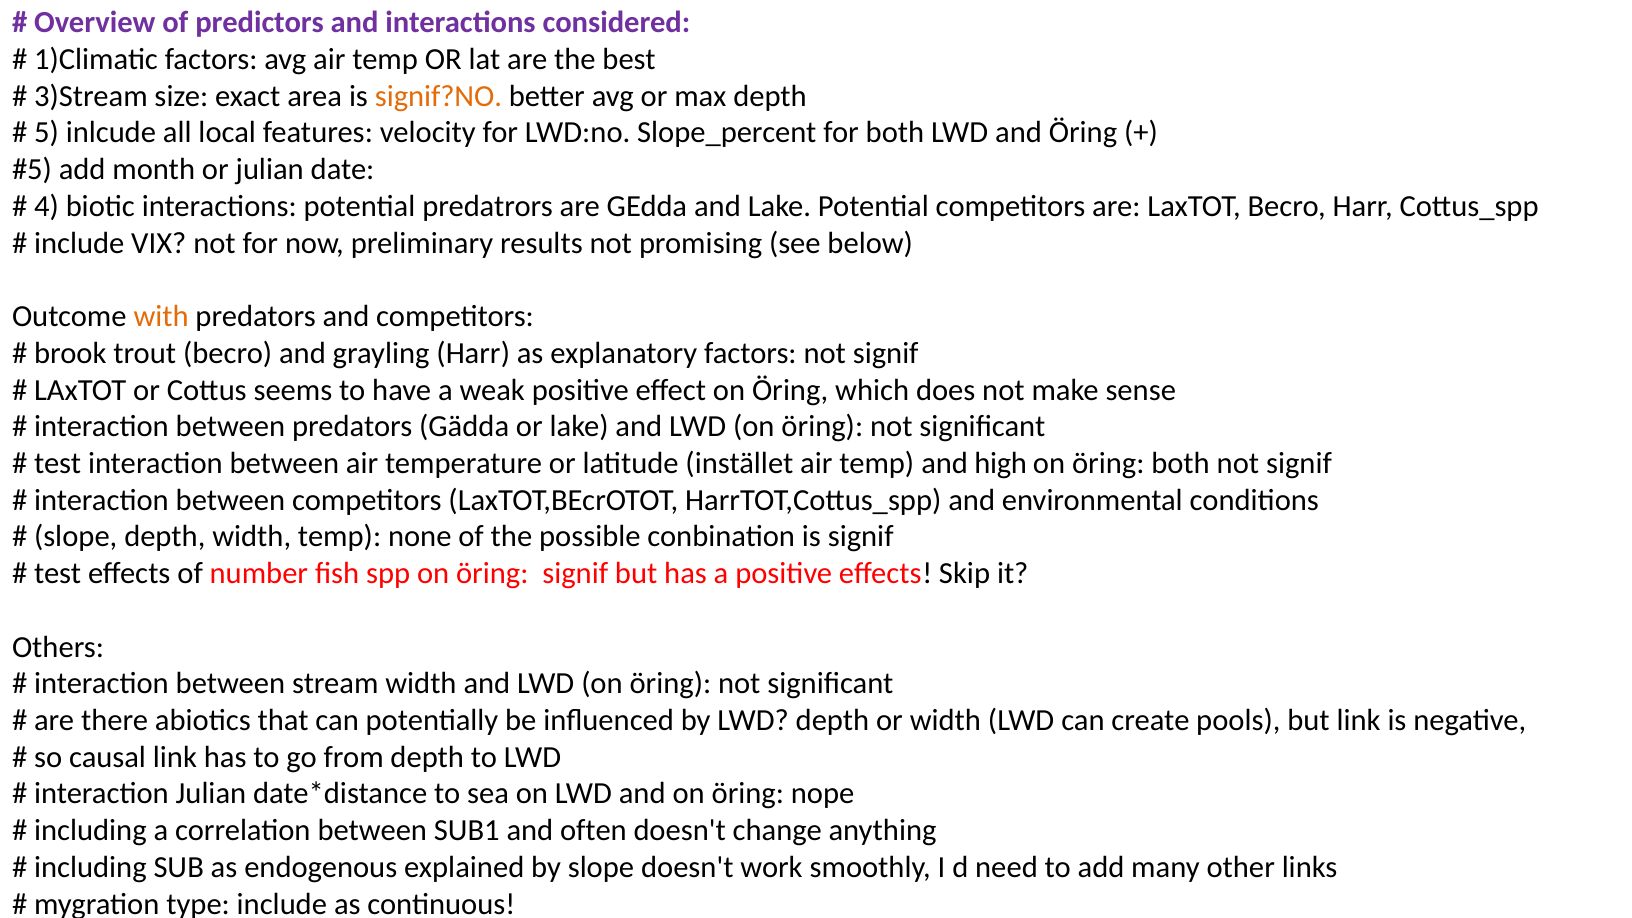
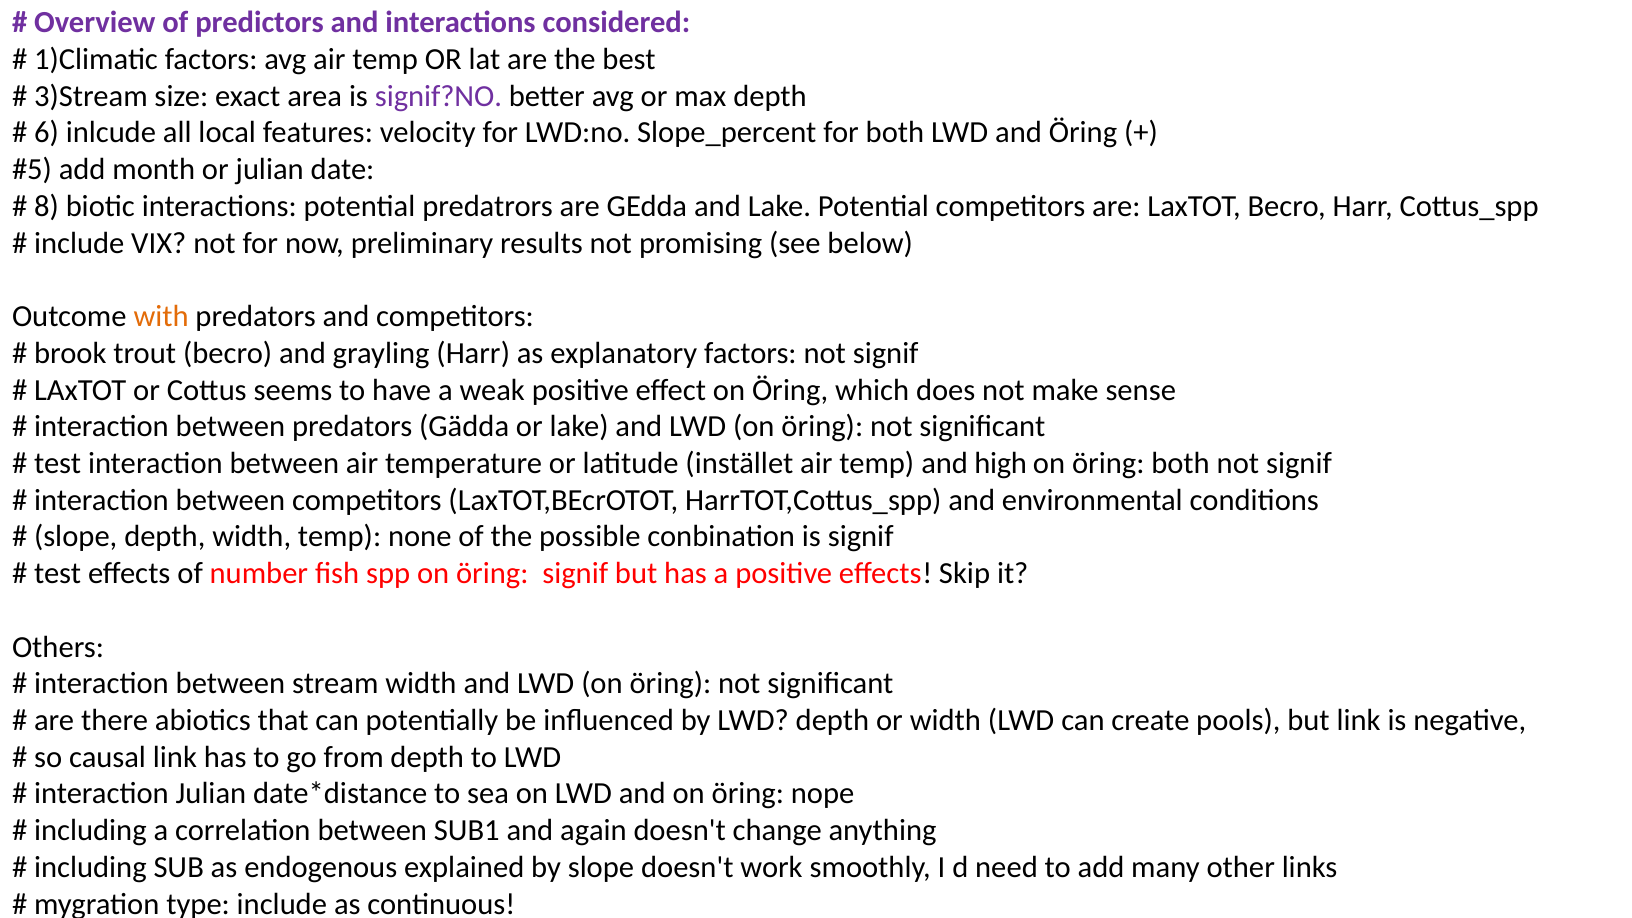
signif?NO colour: orange -> purple (438, 96)
5: 5 -> 6 (46, 133)
4: 4 -> 8 (46, 206)
often: often -> again (593, 831)
